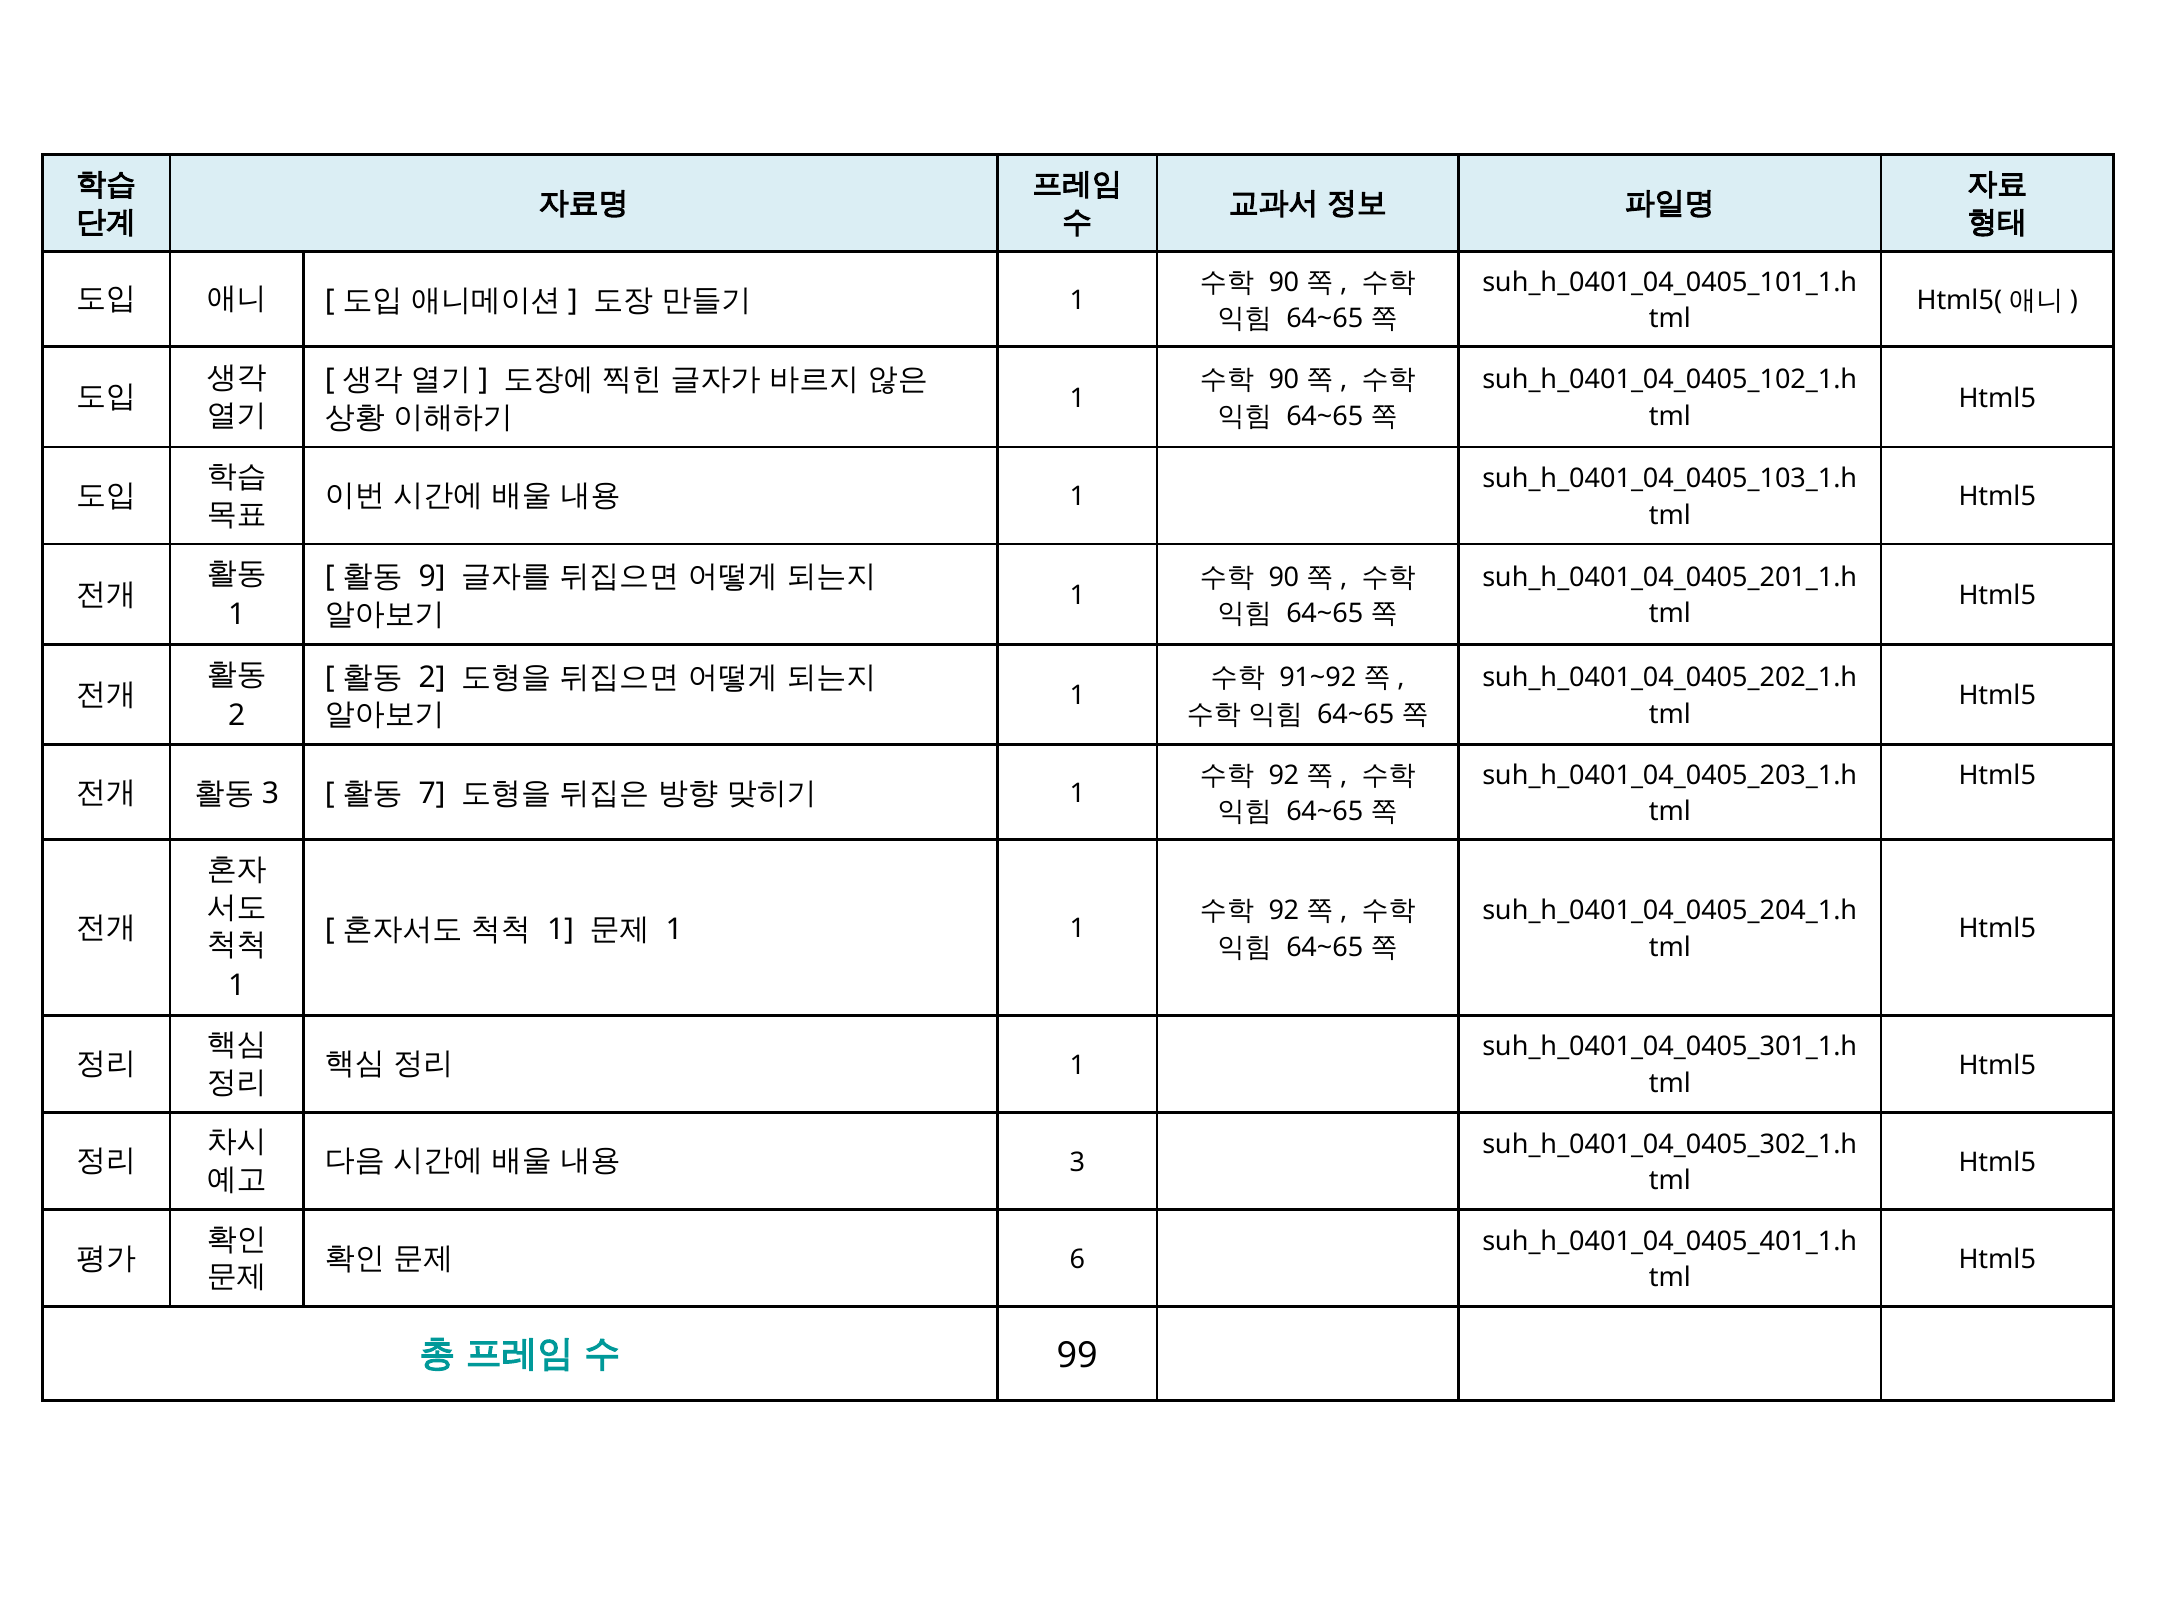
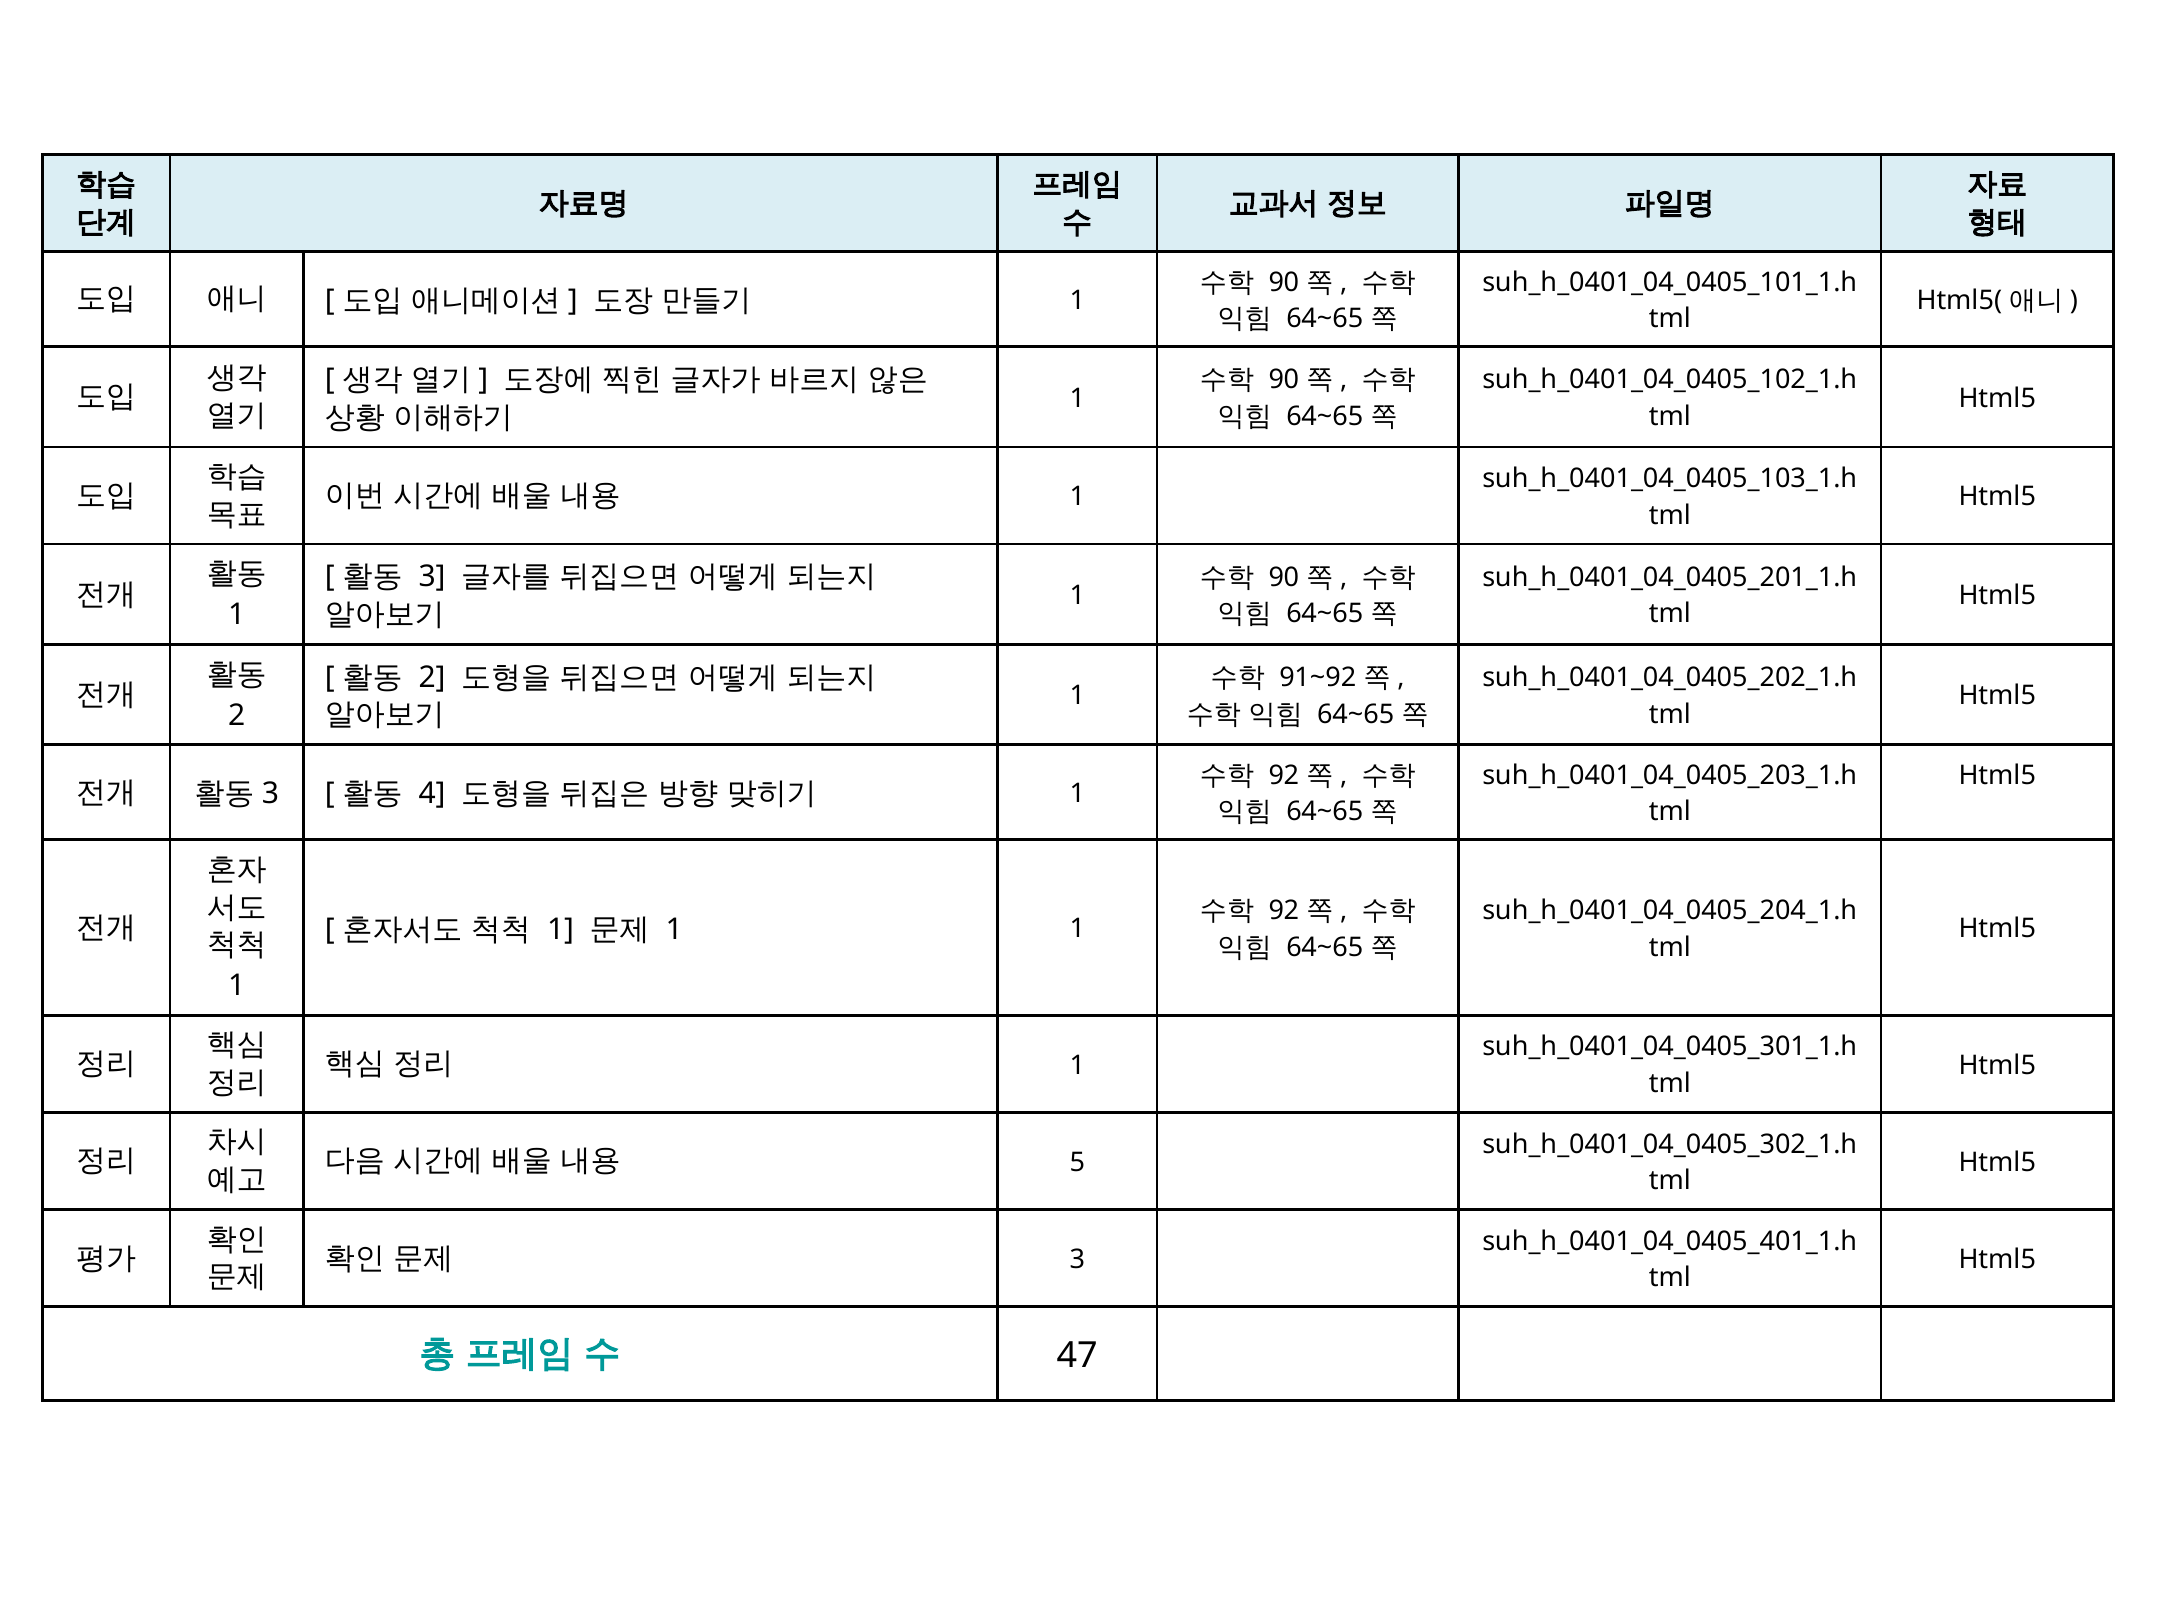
9: 9 -> 3 (432, 577)
7: 7 -> 4 (432, 794)
3: 3 -> 5 (1077, 1163)
6: 6 -> 3 (1077, 1260)
99: 99 -> 47 (1077, 1356)
